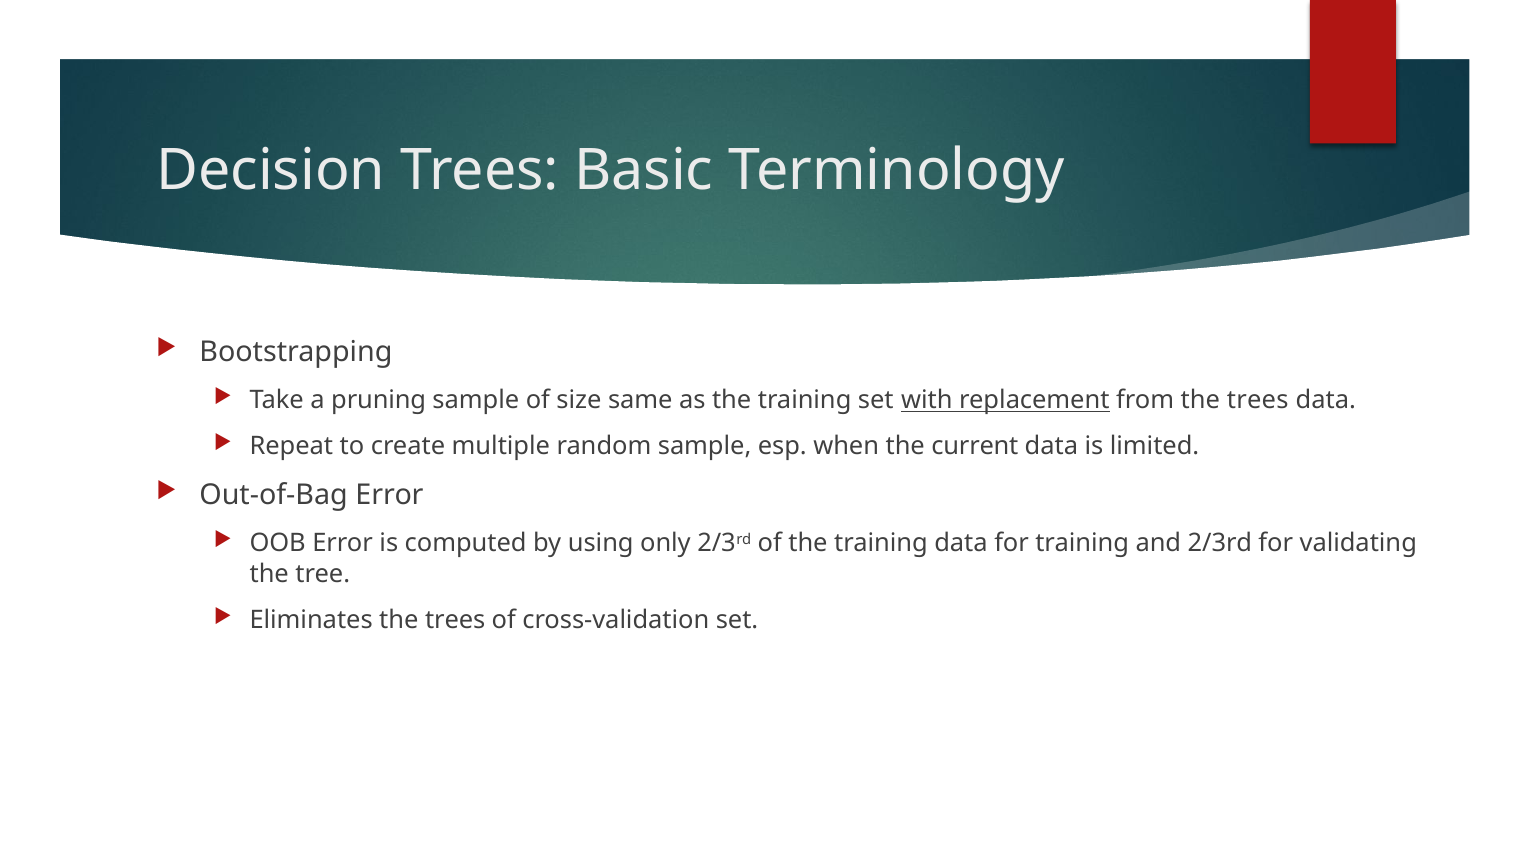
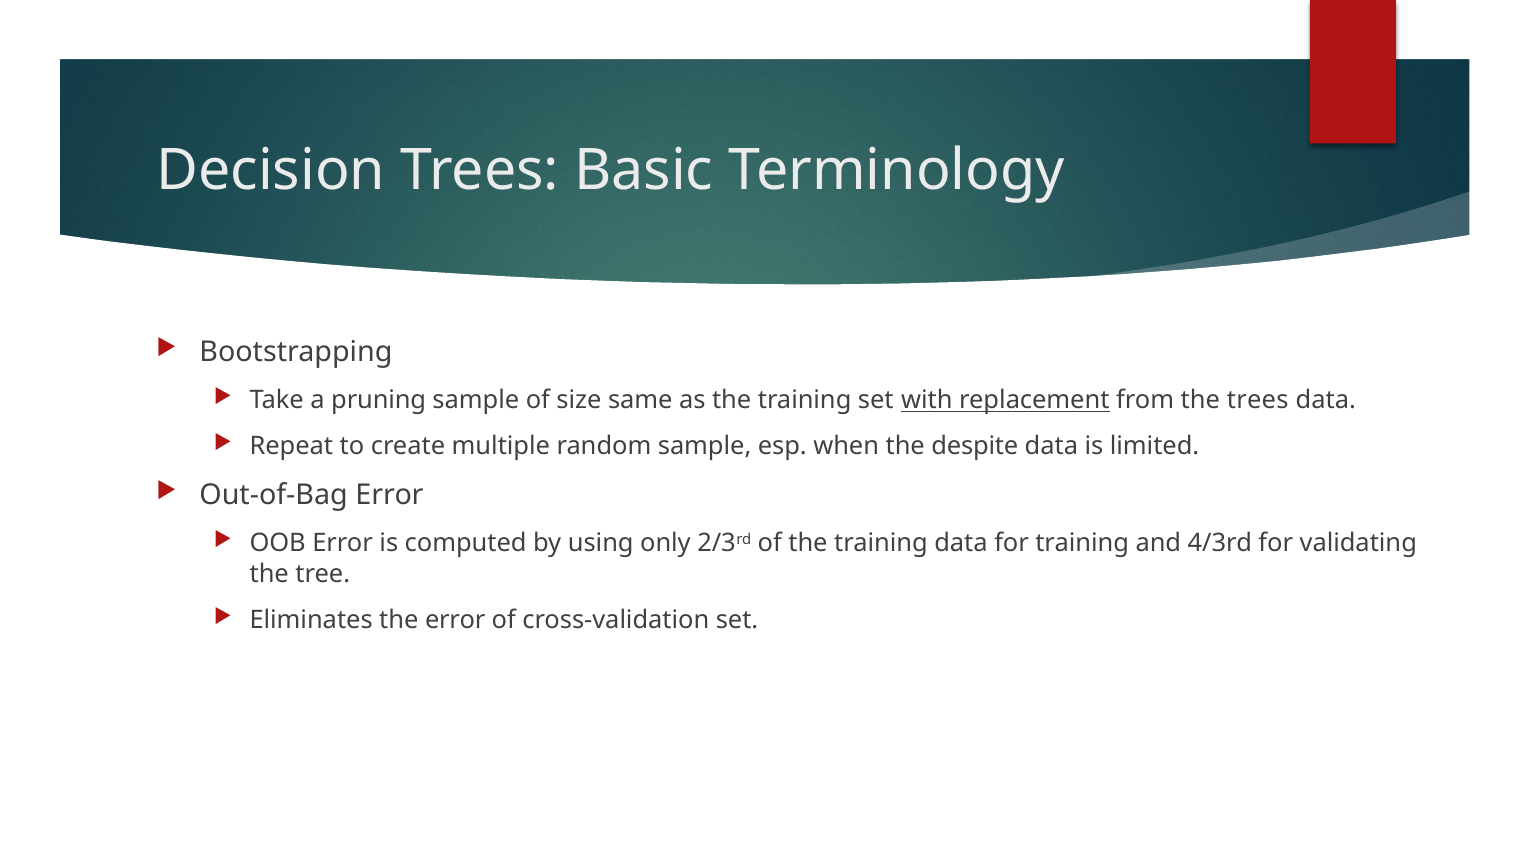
current: current -> despite (975, 446)
and 2/3rd: 2/3rd -> 4/3rd (1220, 543)
Eliminates the trees: trees -> error (455, 620)
